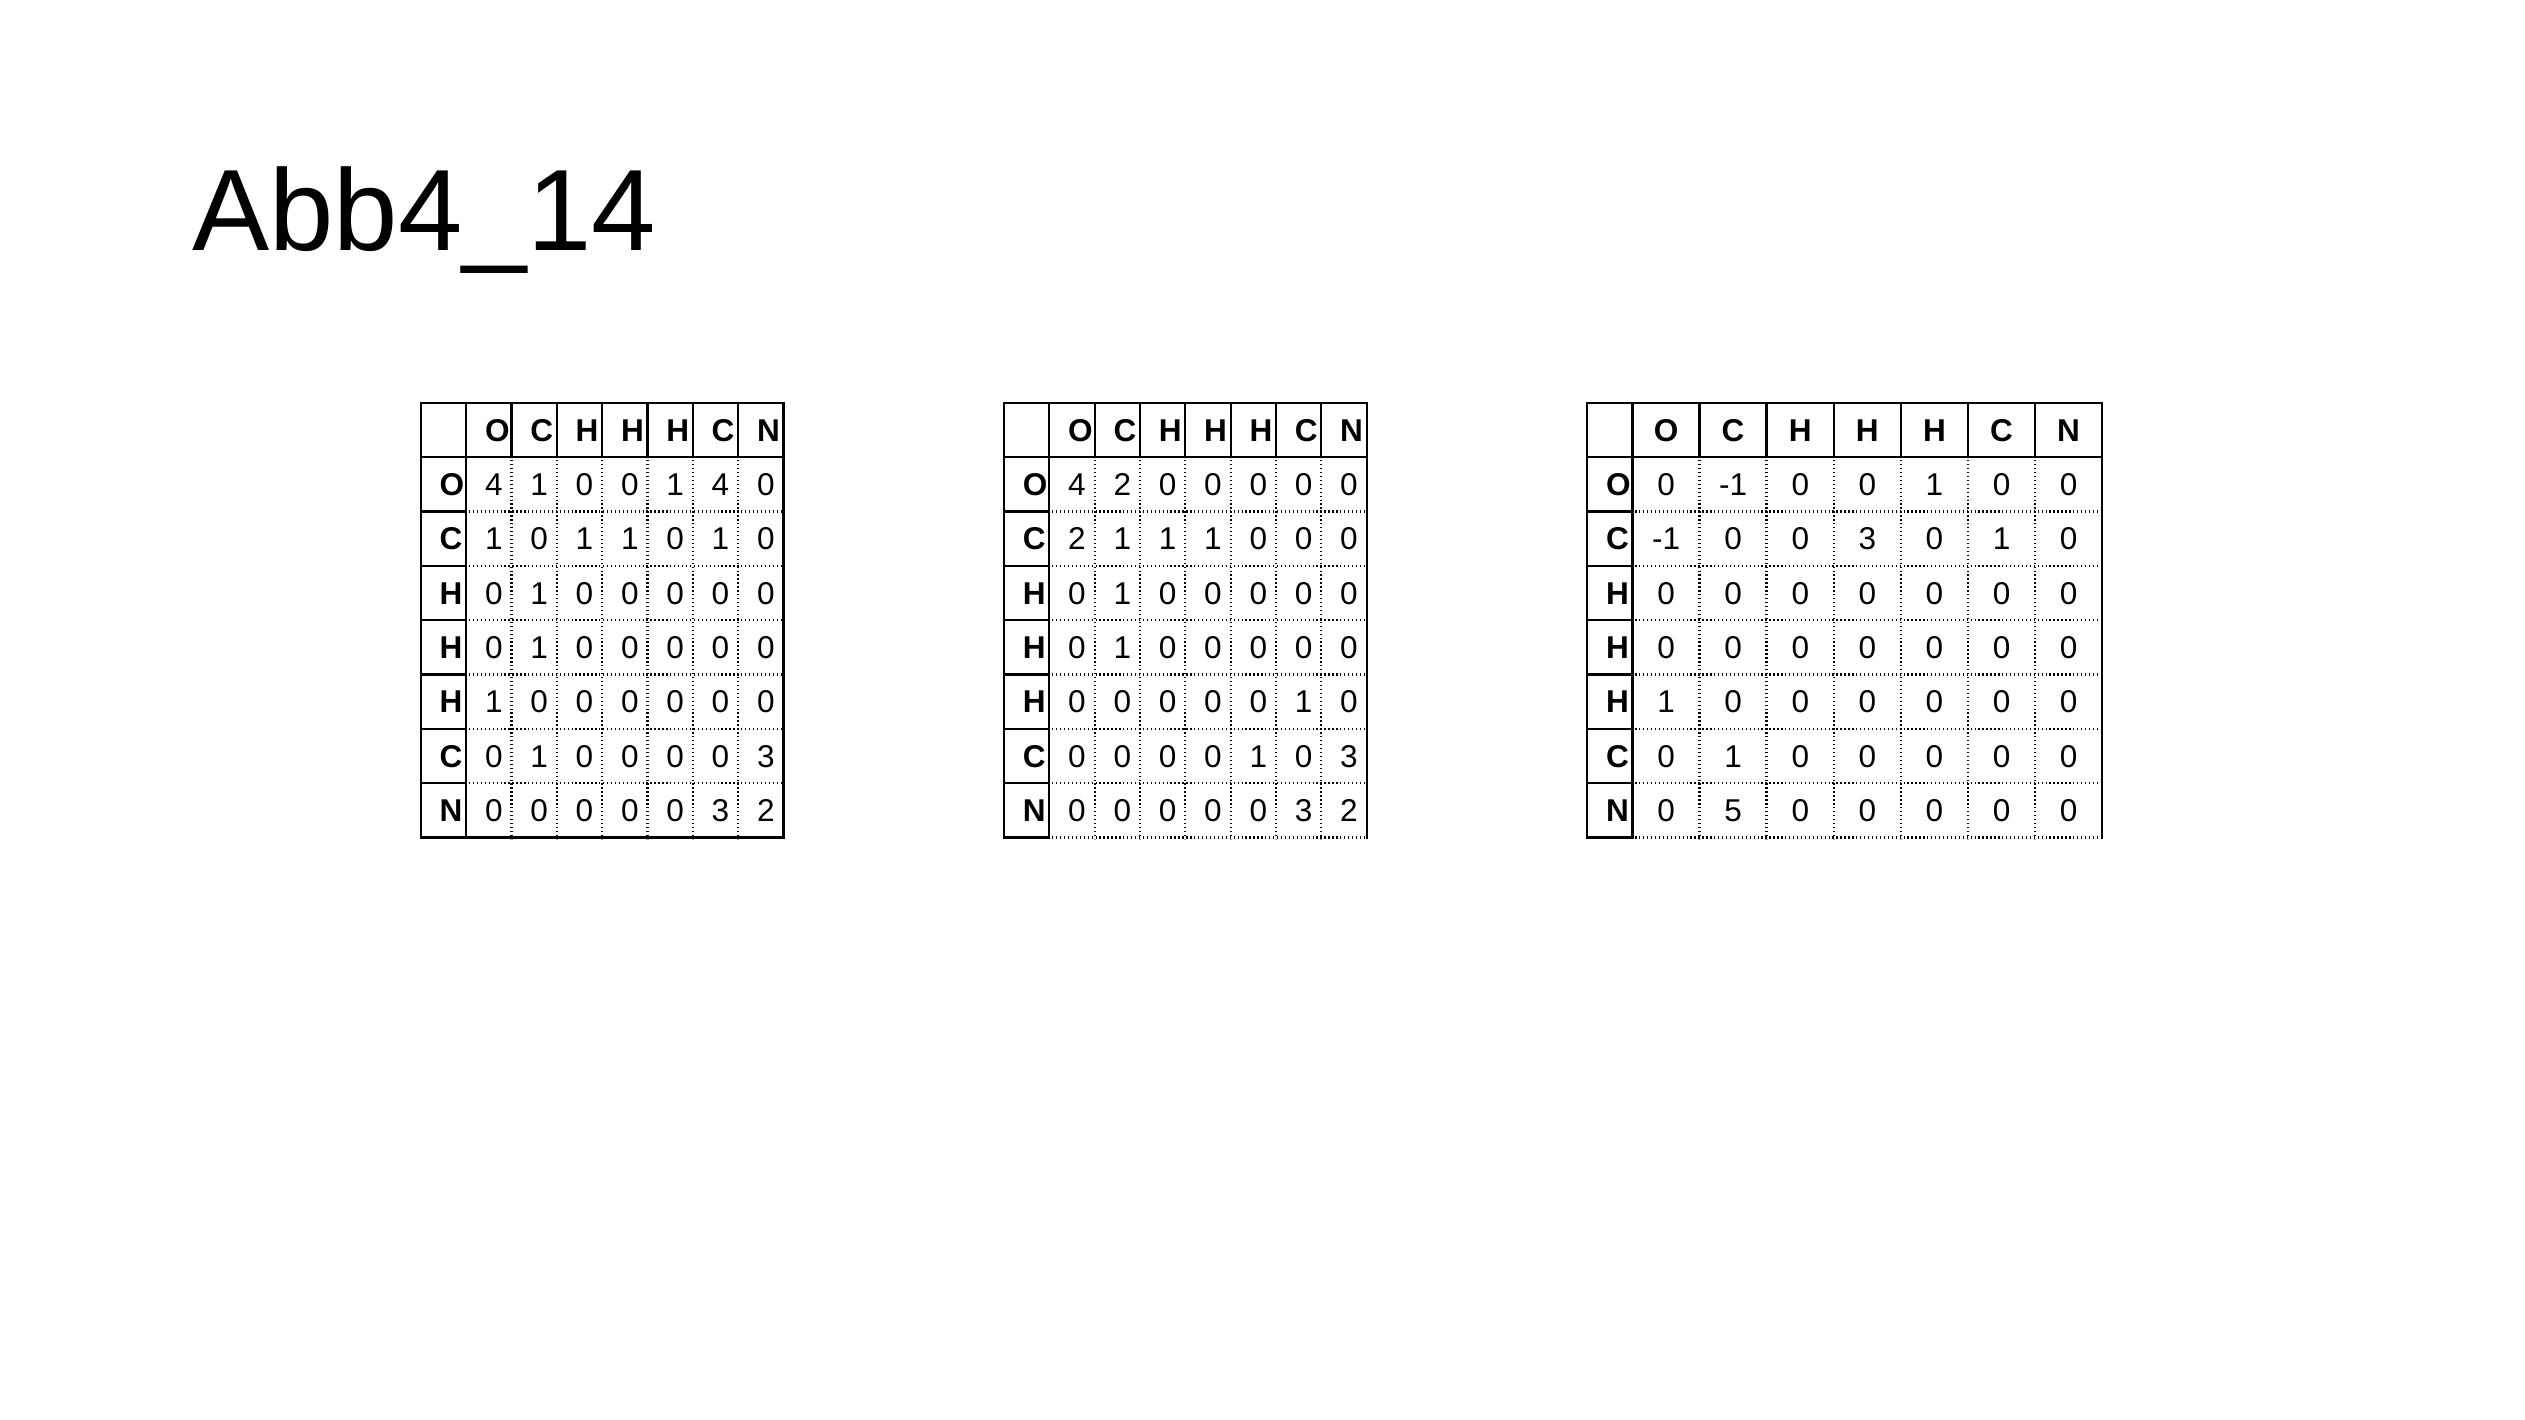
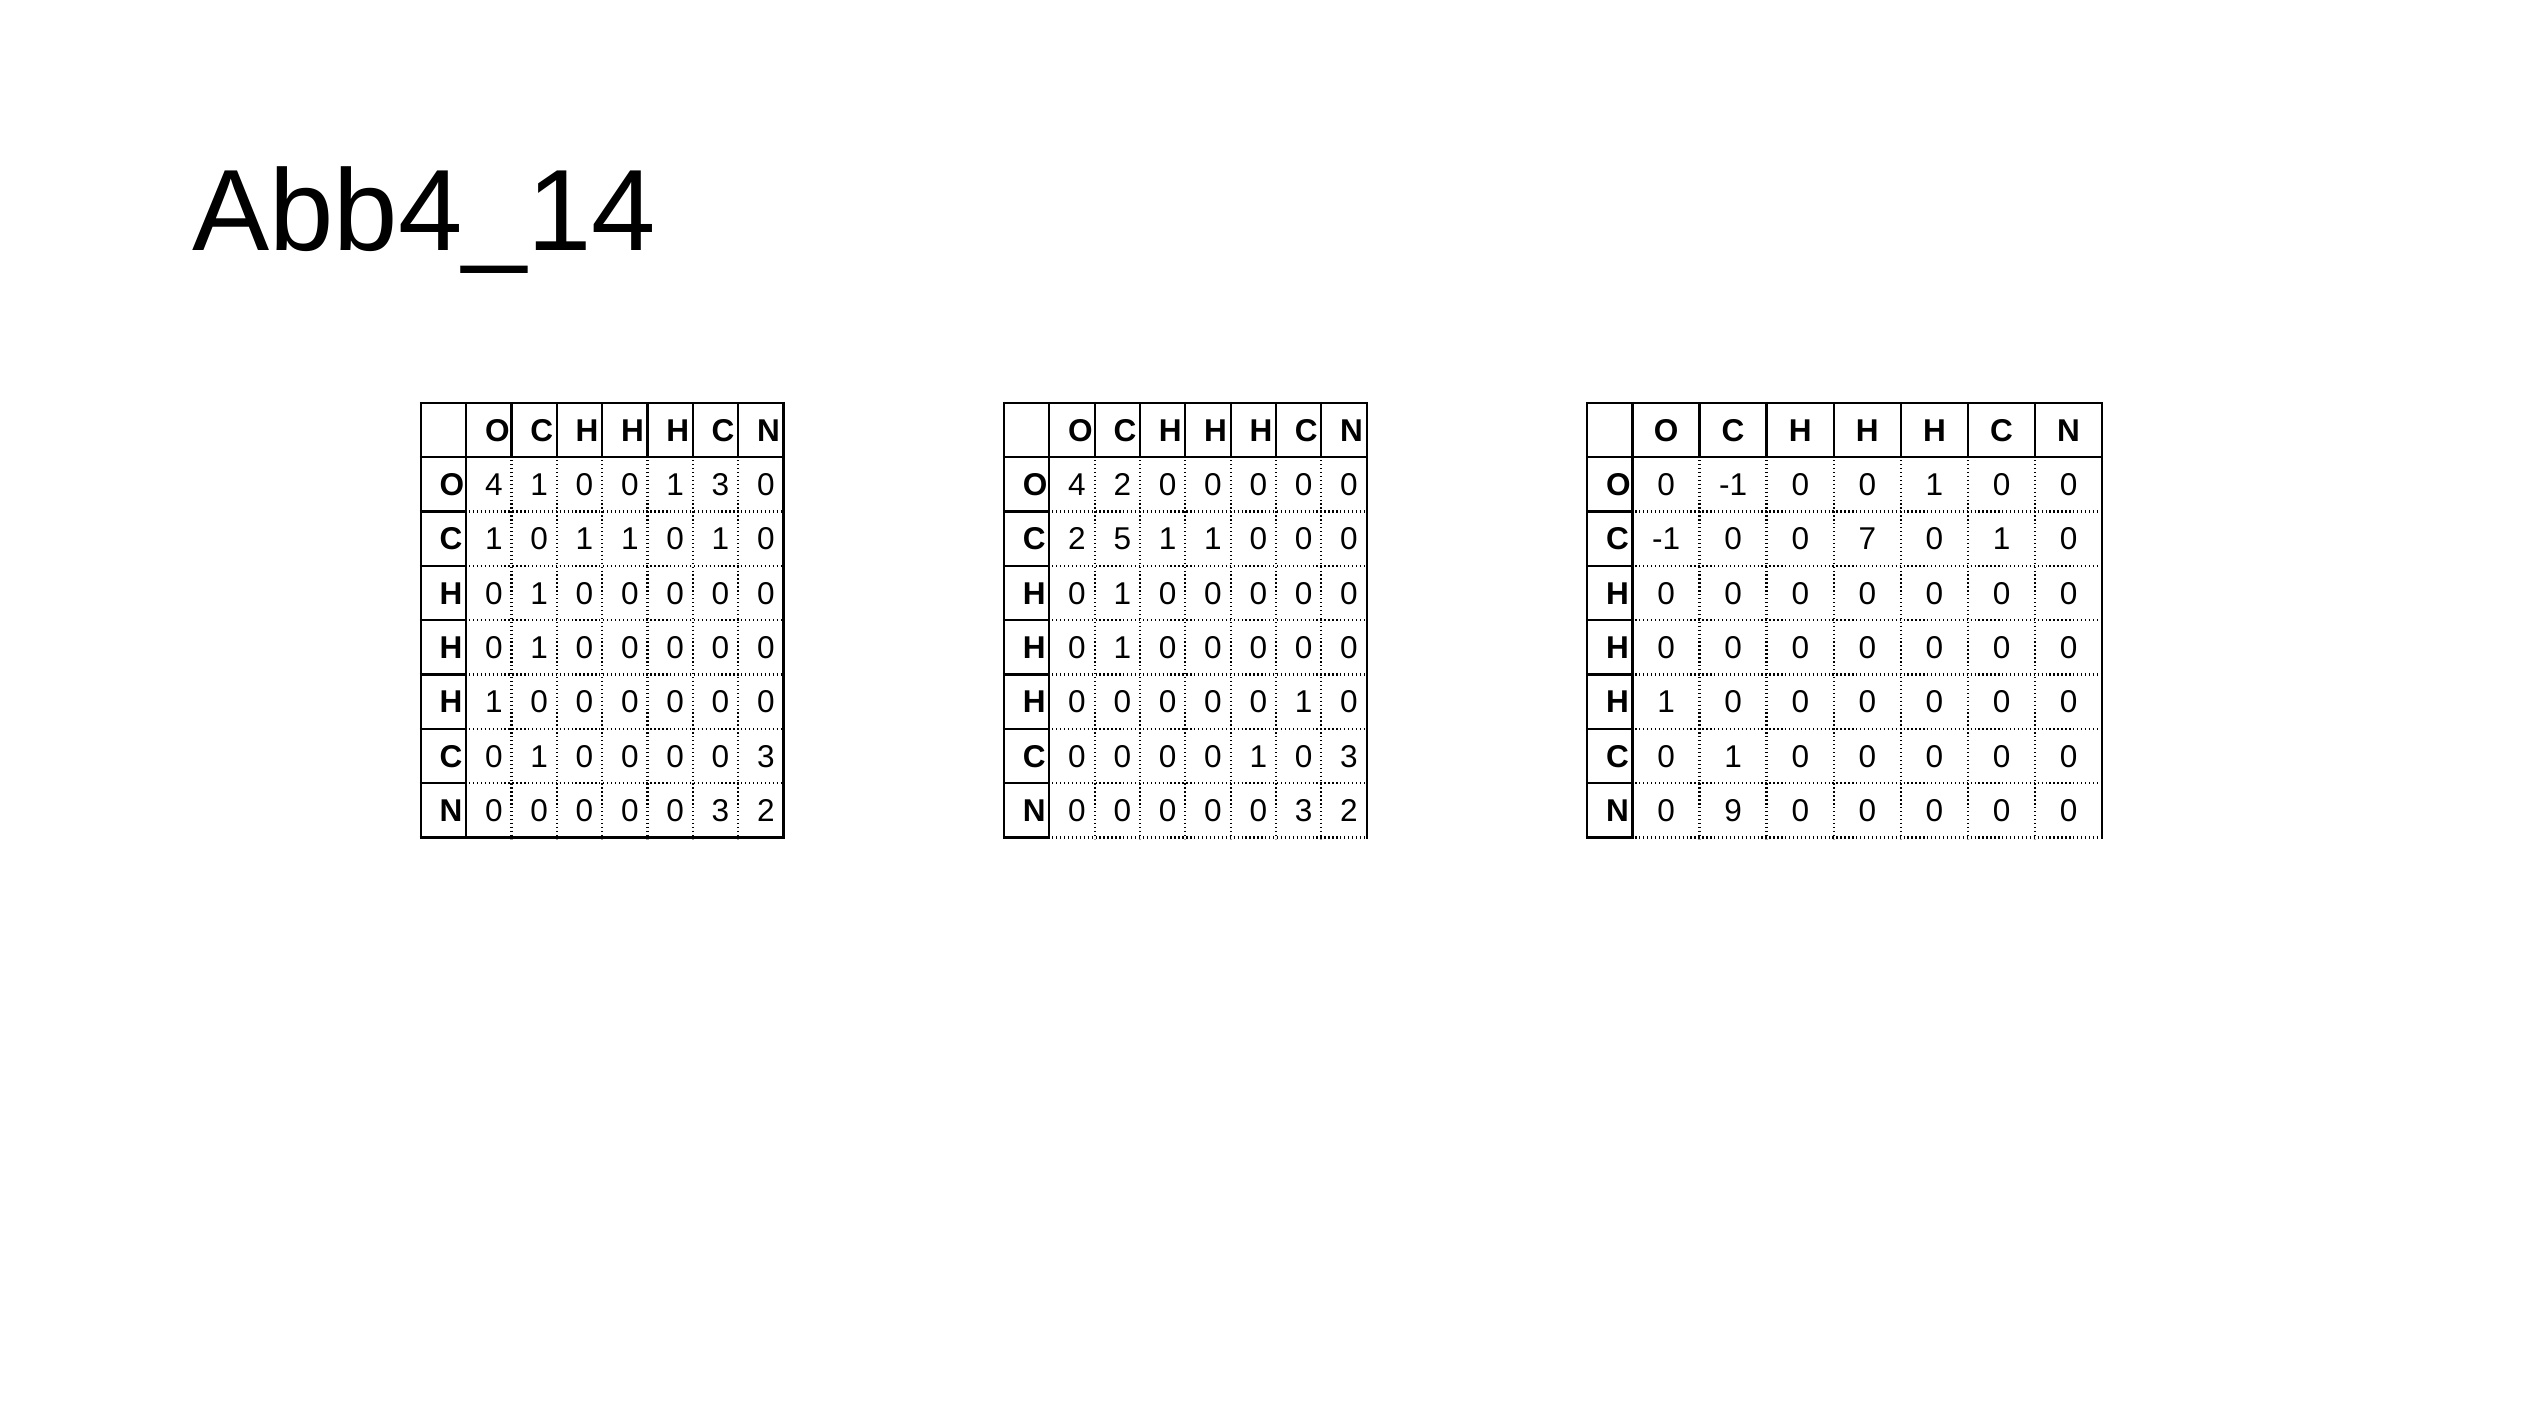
1 4: 4 -> 3 (720, 485)
2 1: 1 -> 5 (1122, 539)
-1 0 0 3: 3 -> 7 (1867, 539)
5: 5 -> 9 (1733, 811)
